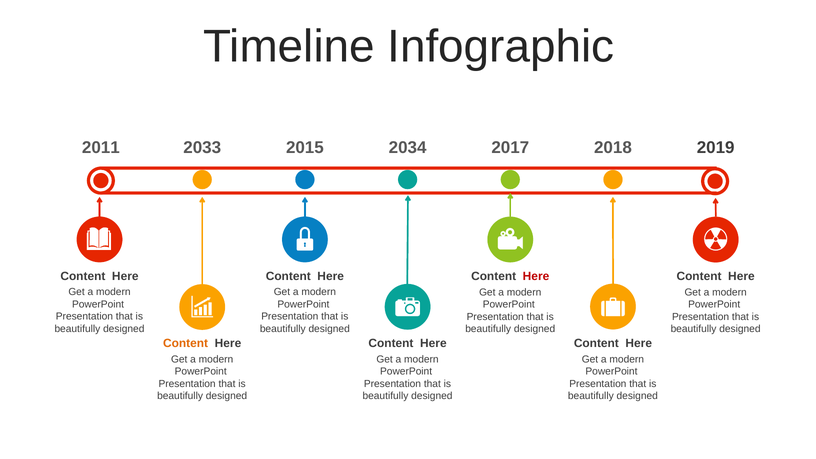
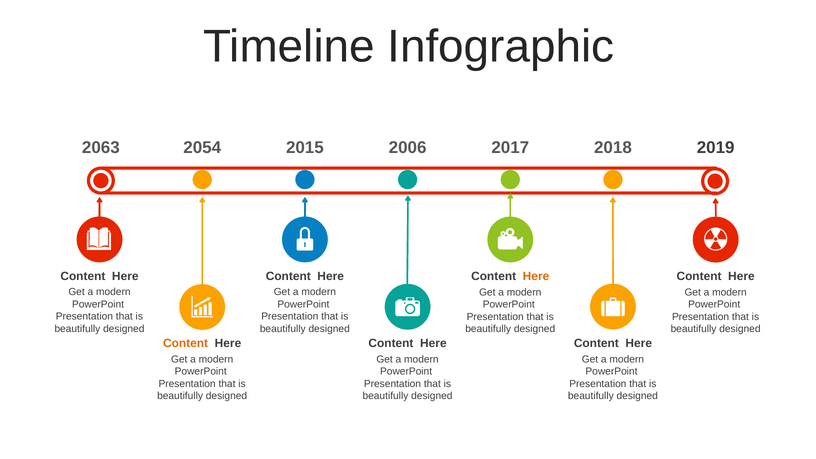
2011: 2011 -> 2063 (101, 148)
2033: 2033 -> 2054 (202, 148)
2034: 2034 -> 2006 (408, 148)
Here colour: red -> orange (536, 276)
